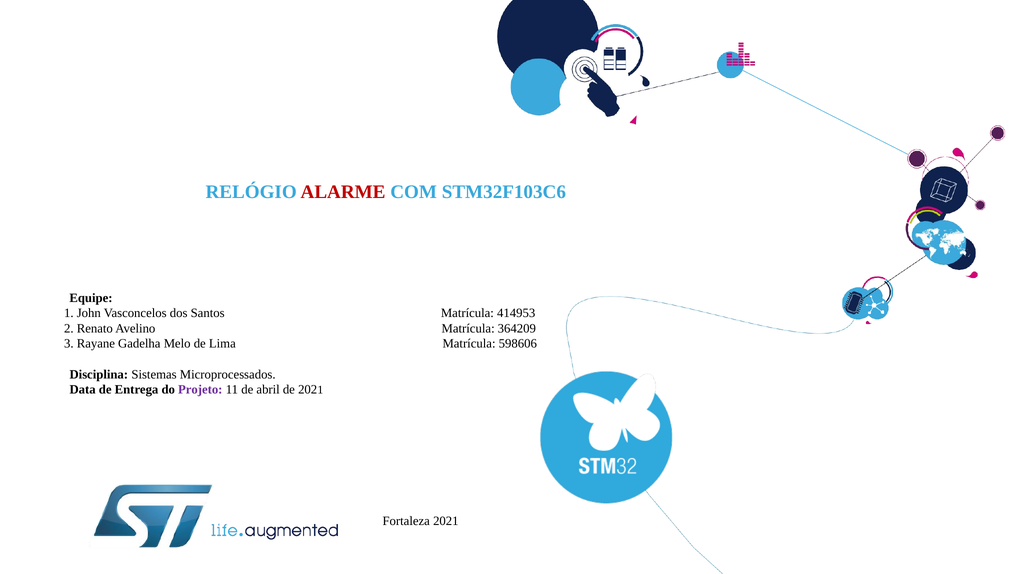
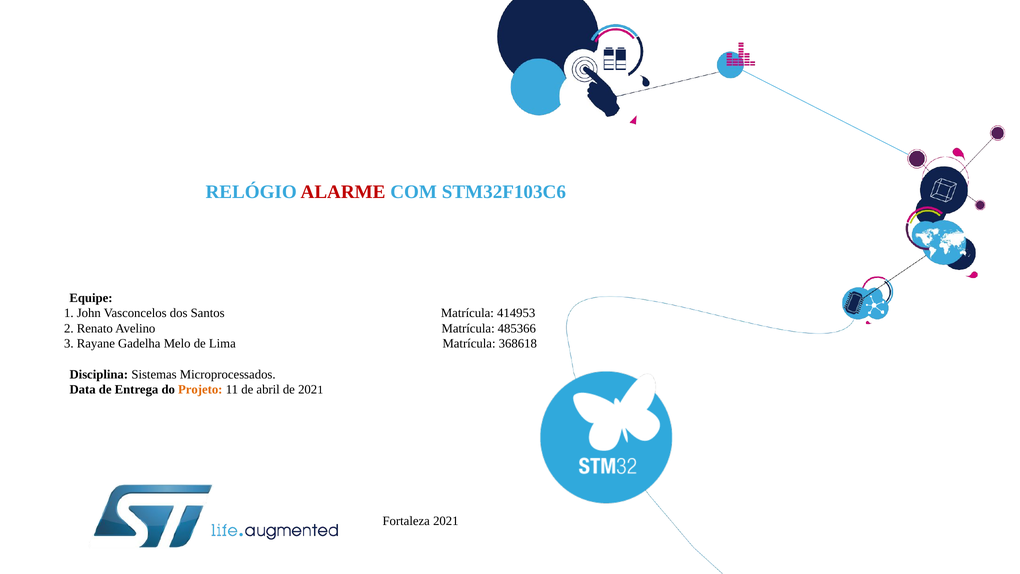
364209: 364209 -> 485366 (517, 329)
598606: 598606 -> 368618 (518, 344)
Projeto colour: purple -> orange (200, 390)
